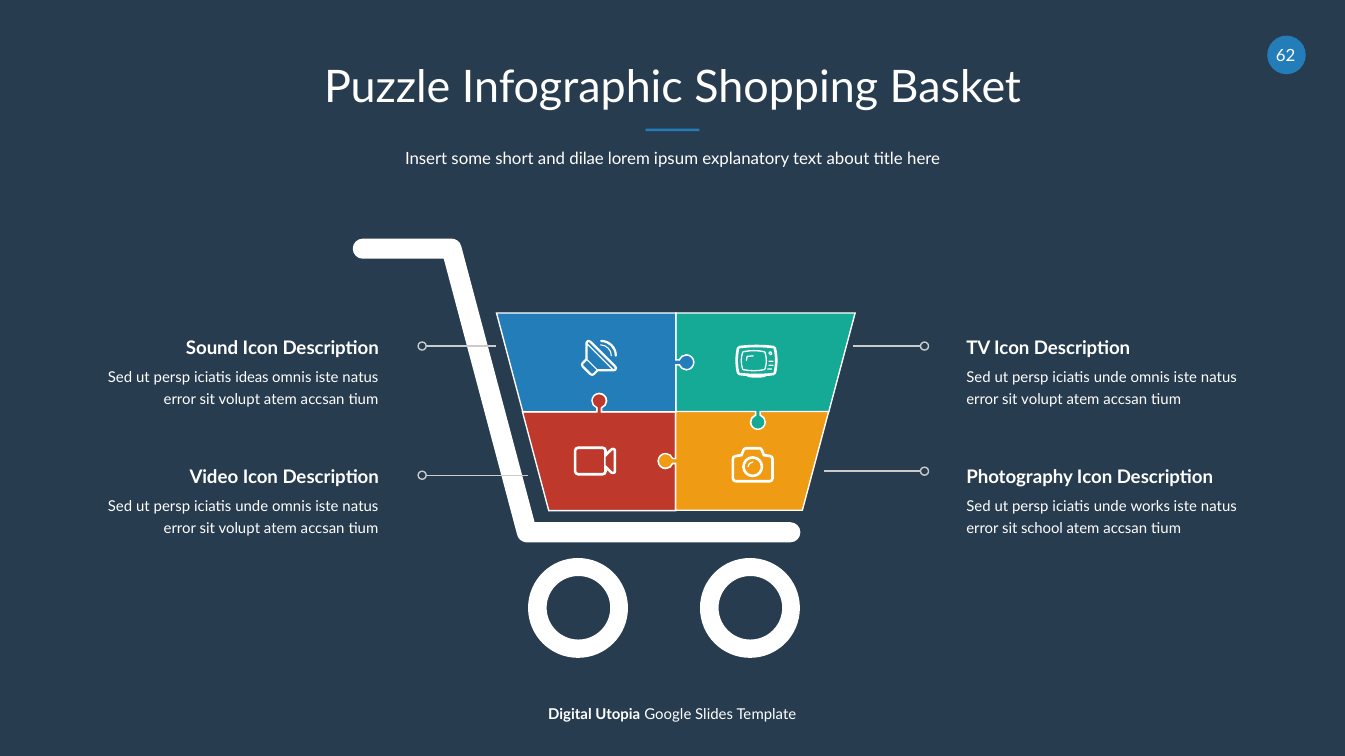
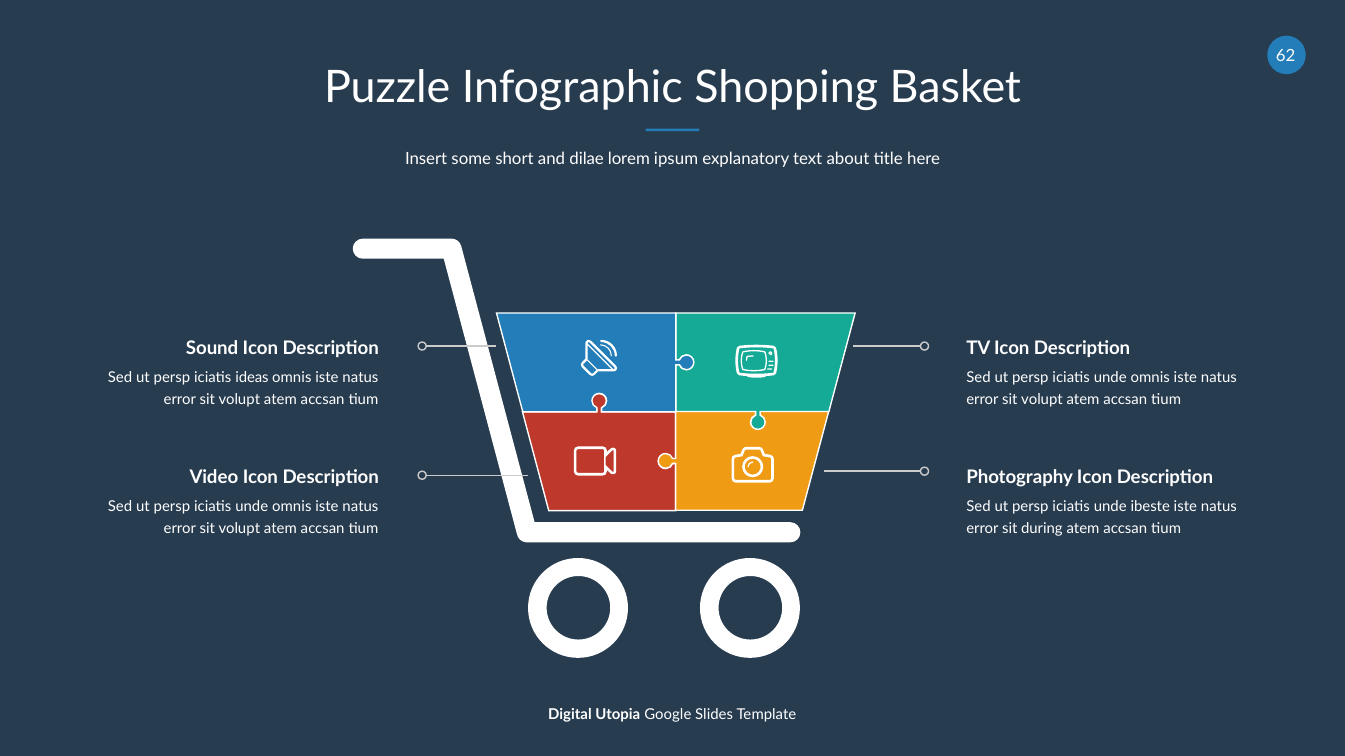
works: works -> ibeste (1150, 507)
school: school -> during (1042, 529)
